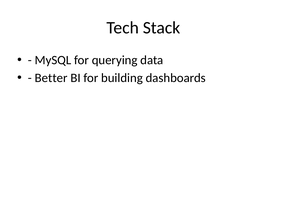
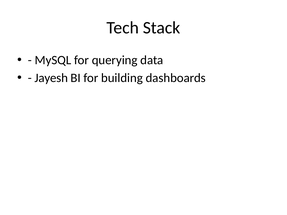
Better: Better -> Jayesh (51, 78)
